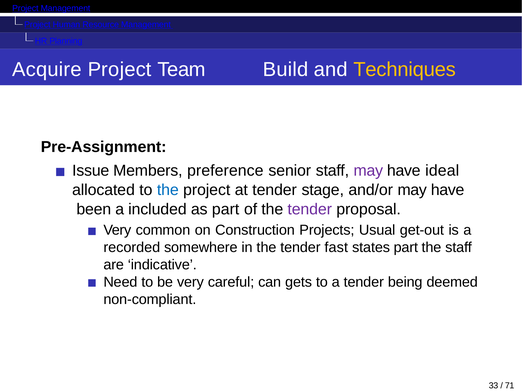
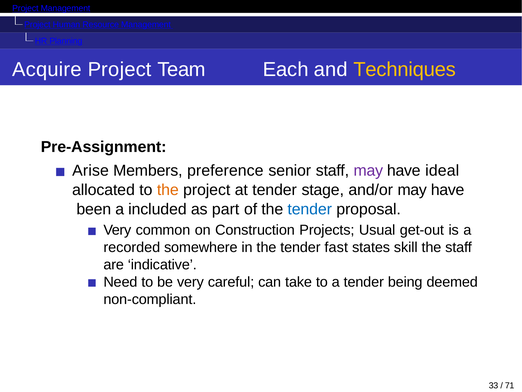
Build: Build -> Each (286, 69)
Issue: Issue -> Arise (91, 171)
the colour: blue -> orange (168, 190)
tender colour: purple -> blue (310, 209)
states part: part -> skill (406, 247)
gets: gets -> take (299, 282)
